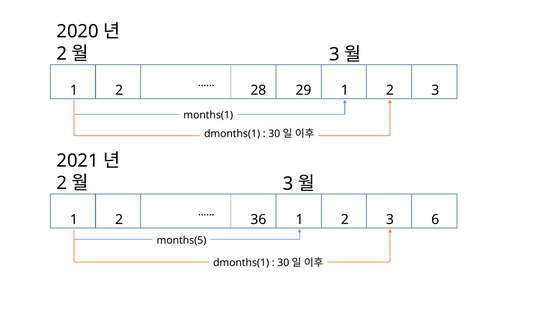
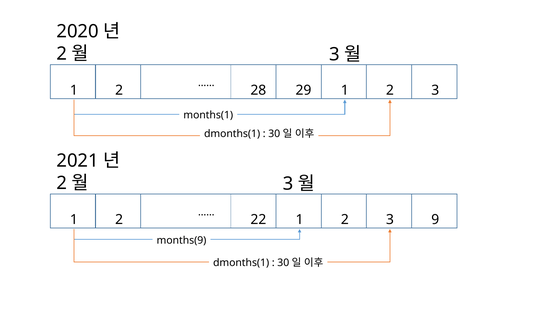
36: 36 -> 22 (258, 219)
6: 6 -> 9 (435, 219)
months(5: months(5 -> months(9 (181, 240)
